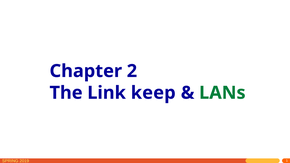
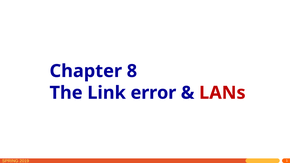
2: 2 -> 8 (132, 71)
keep: keep -> error (153, 93)
LANs colour: green -> red (222, 93)
